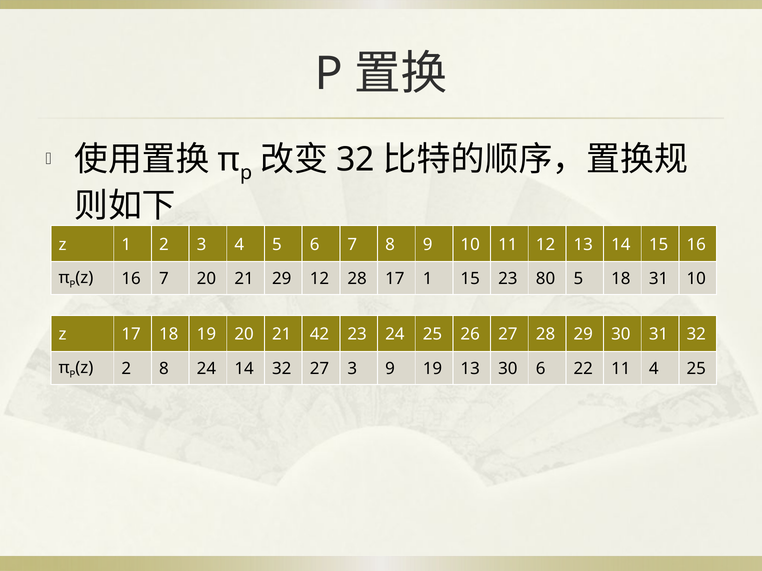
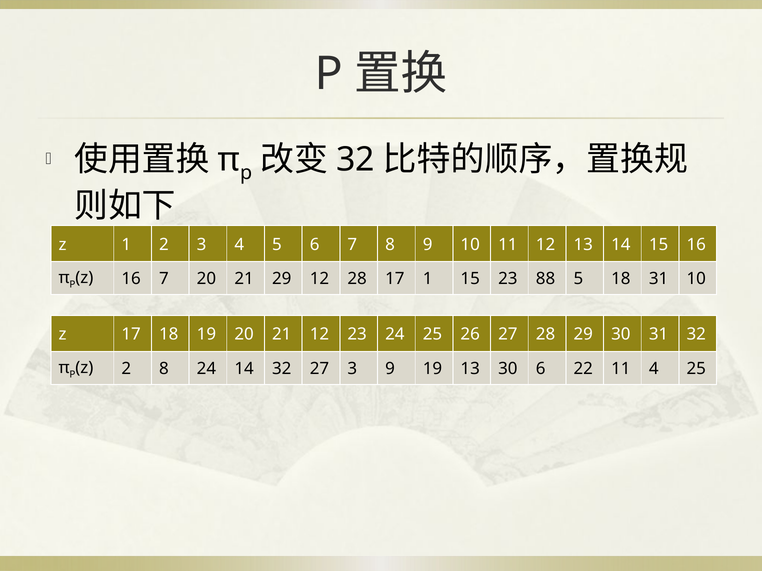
80: 80 -> 88 (546, 279)
21 42: 42 -> 12 (319, 335)
